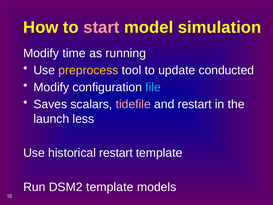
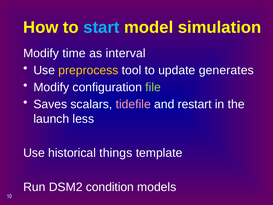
start colour: pink -> light blue (101, 27)
running: running -> interval (126, 53)
conducted: conducted -> generates (226, 70)
file colour: light blue -> light green (153, 87)
historical restart: restart -> things (116, 153)
DSM2 template: template -> condition (110, 187)
